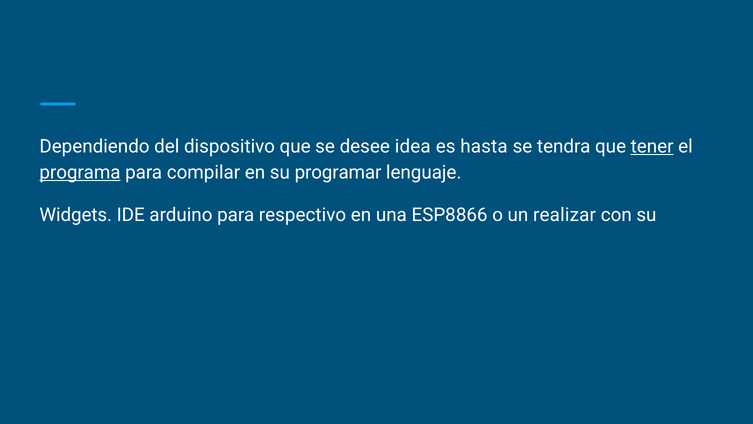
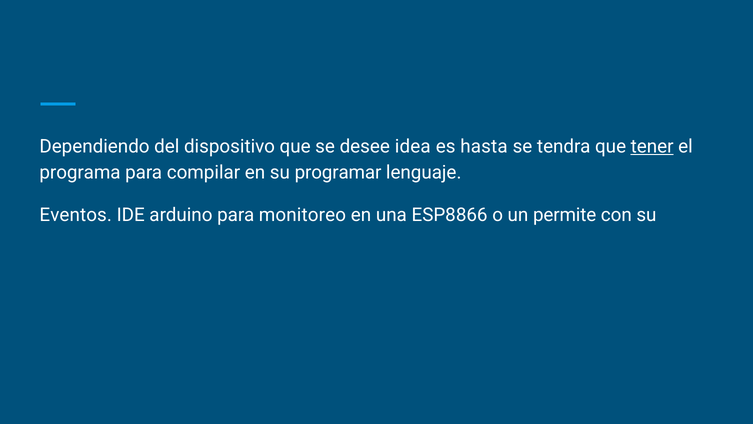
programa underline: present -> none (80, 172)
Widgets: Widgets -> Eventos (76, 215)
respectivo: respectivo -> monitoreo (302, 215)
realizar: realizar -> permite (565, 215)
